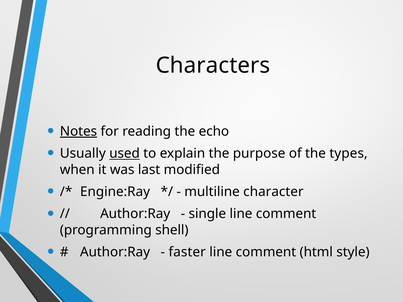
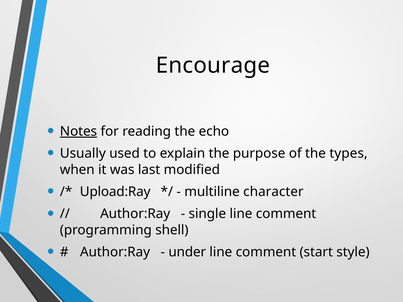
Characters: Characters -> Encourage (213, 65)
used underline: present -> none (125, 154)
Engine:Ray: Engine:Ray -> Upload:Ray (115, 192)
faster: faster -> under (187, 252)
html: html -> start (316, 252)
